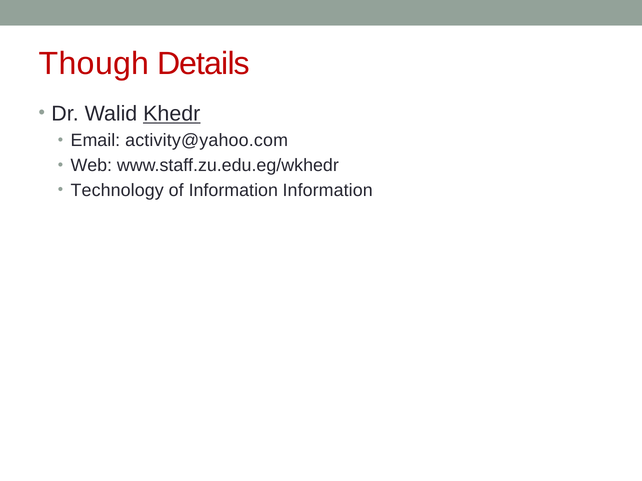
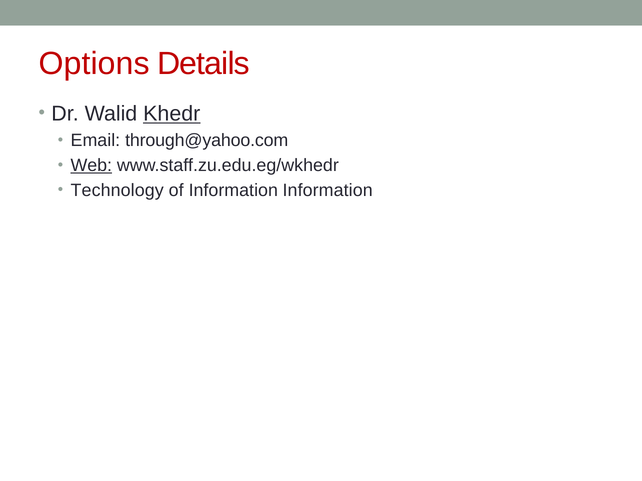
Though: Though -> Options (94, 64)
activity@yahoo.com: activity@yahoo.com -> through@yahoo.com (207, 141)
Web underline: none -> present (91, 166)
